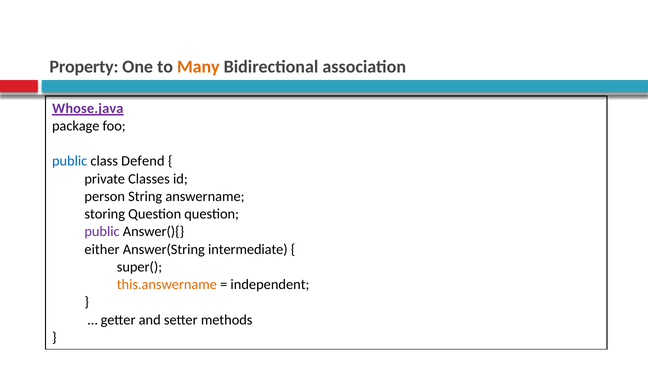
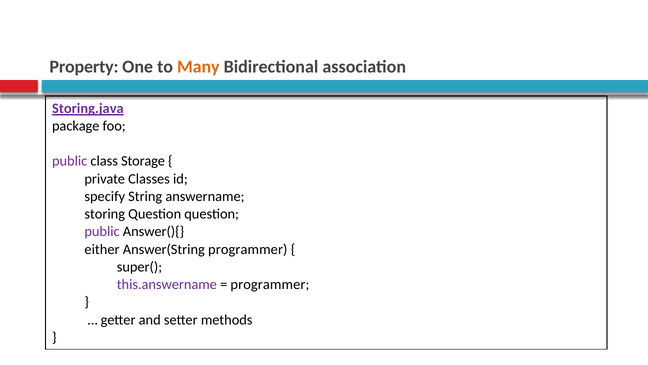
Whose.java: Whose.java -> Storing.java (88, 108)
public colour: blue -> purple (70, 161)
Defend: Defend -> Storage (143, 161)
person: person -> specify (105, 196)
Answer(String intermediate: intermediate -> programmer (248, 249)
this.answername colour: orange -> purple (167, 284)
independent: independent -> programmer (270, 284)
